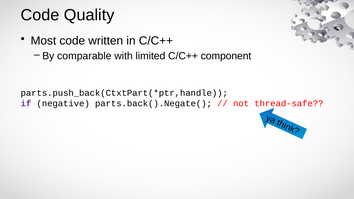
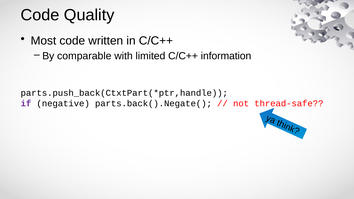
component: component -> information (226, 56)
